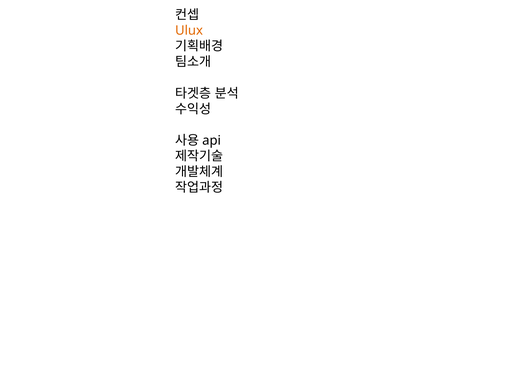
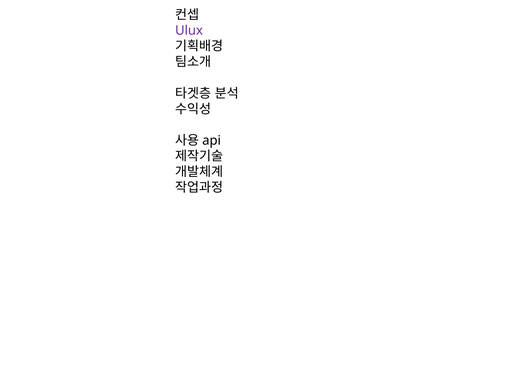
Ulux colour: orange -> purple (189, 31)
